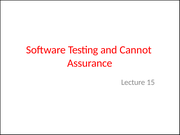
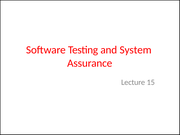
Cannot: Cannot -> System (136, 50)
